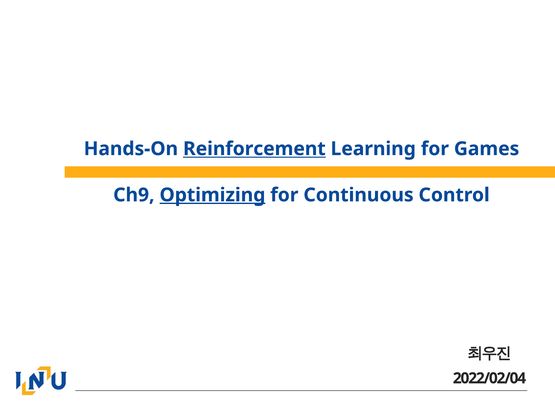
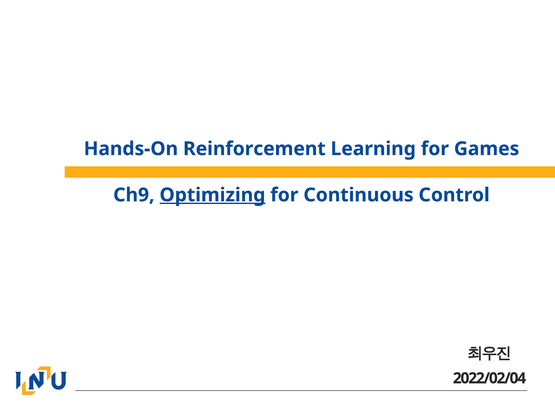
Reinforcement underline: present -> none (254, 149)
